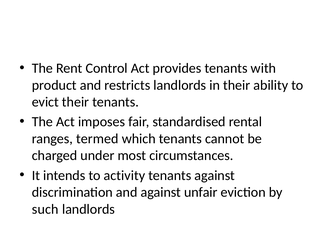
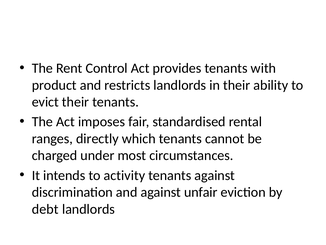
termed: termed -> directly (97, 138)
such: such -> debt (45, 209)
